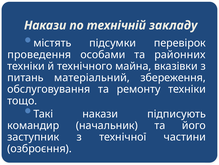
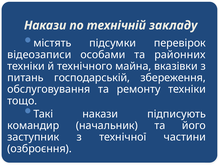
проведення: проведення -> відеозаписи (39, 54)
матеріальний: матеріальний -> господарській (92, 77)
